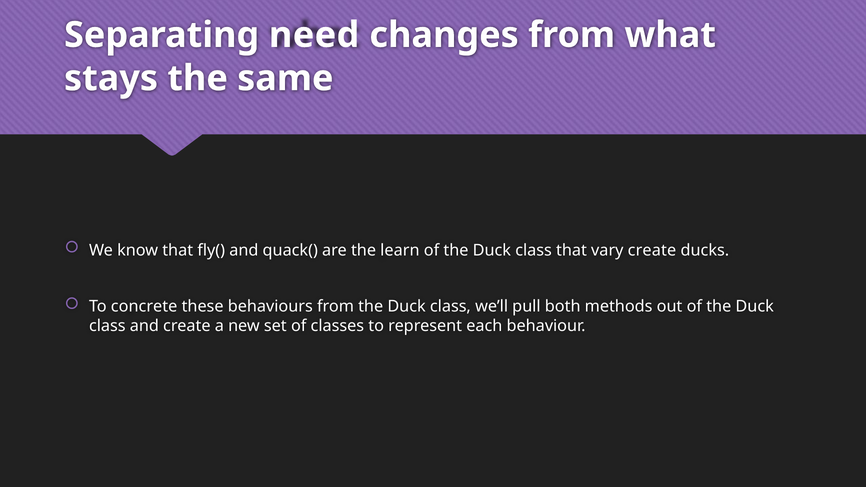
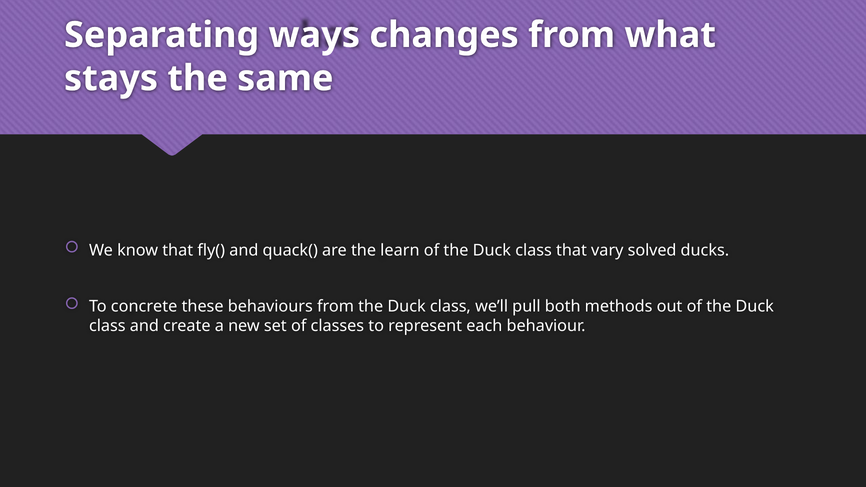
need: need -> ways (314, 35)
vary create: create -> solved (652, 250)
